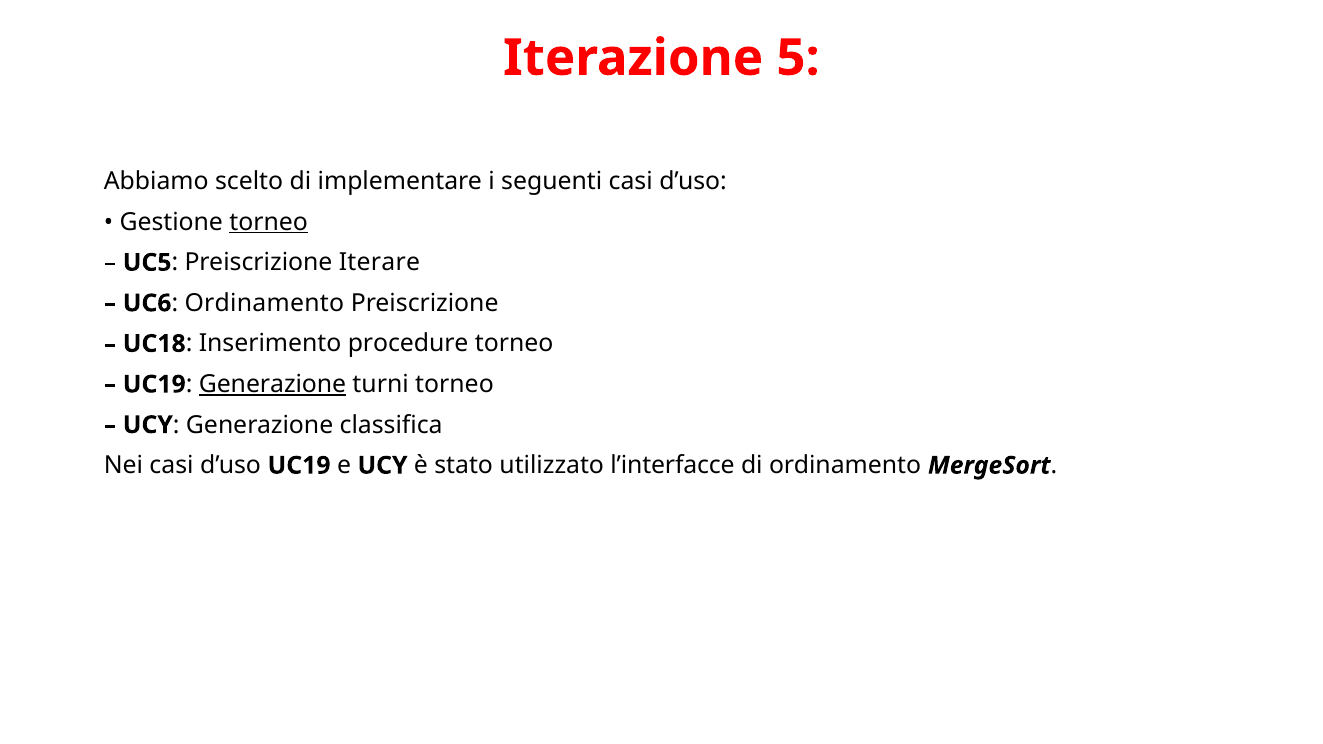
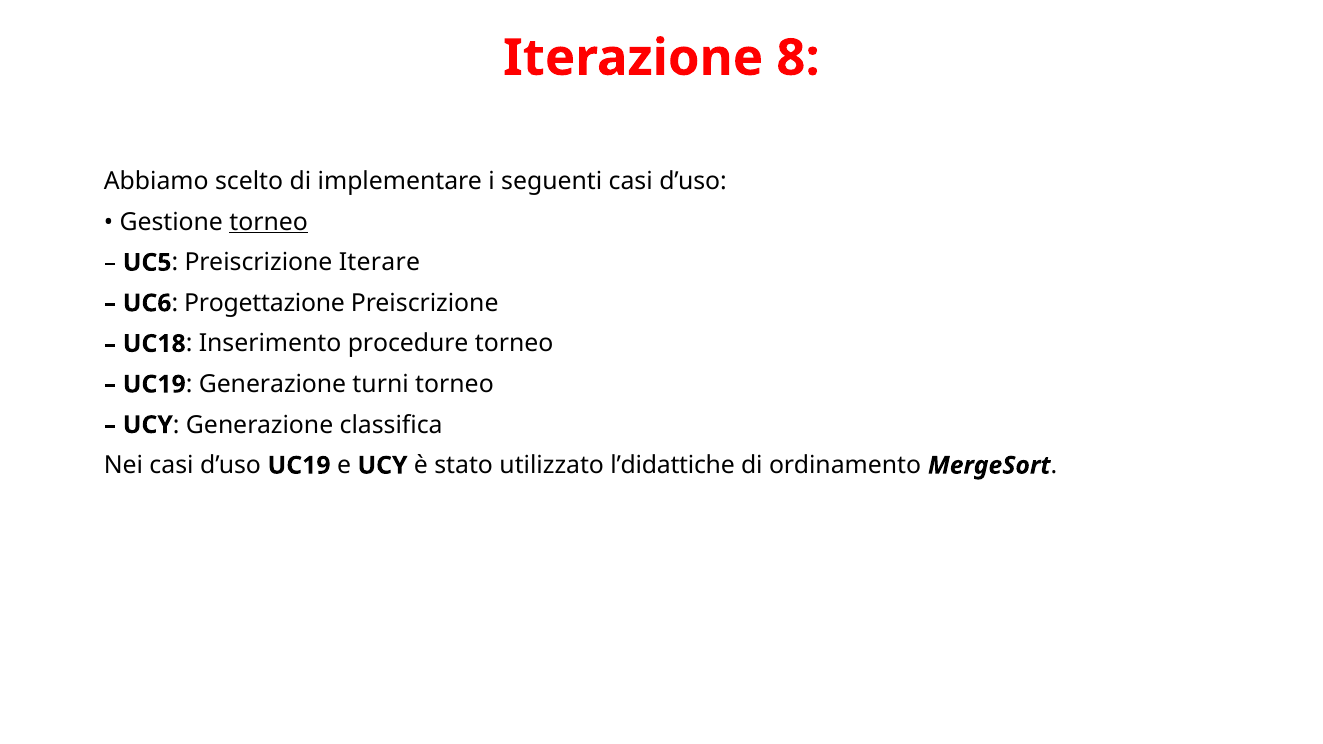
5: 5 -> 8 (798, 58)
Ordinamento: Ordinamento -> Progettazione (265, 303)
Generazione underline: present -> none (273, 384)
l’interfacce: l’interfacce -> l’didattiche (673, 466)
